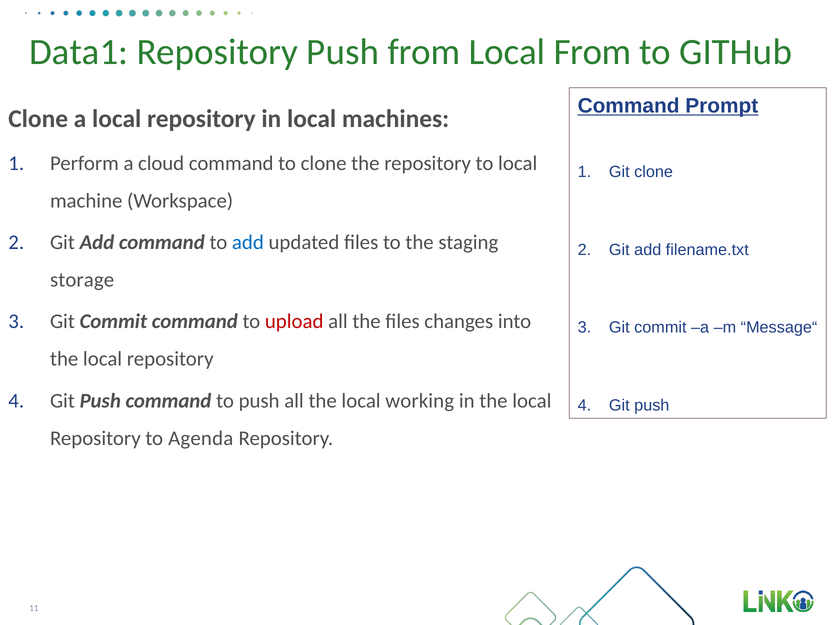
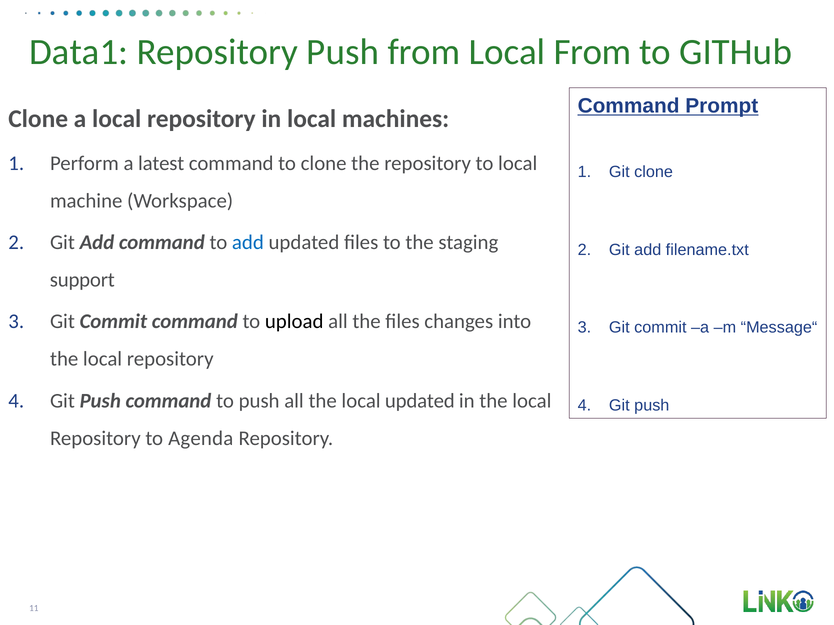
cloud: cloud -> latest (161, 163)
storage: storage -> support (82, 280)
upload colour: red -> black (294, 322)
local working: working -> updated (420, 401)
